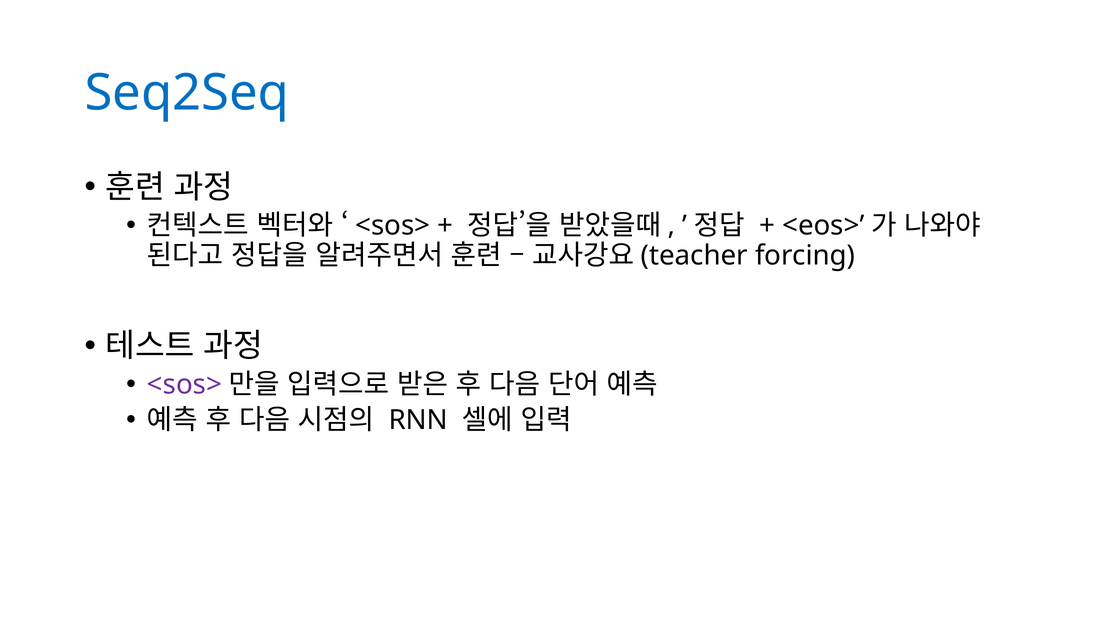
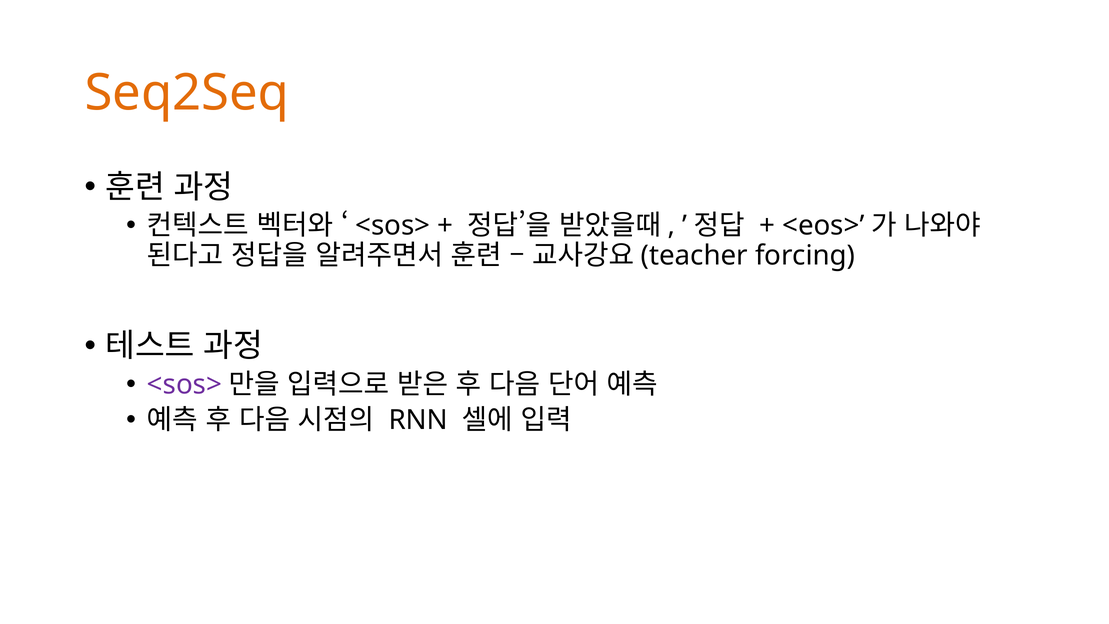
Seq2Seq colour: blue -> orange (187, 93)
